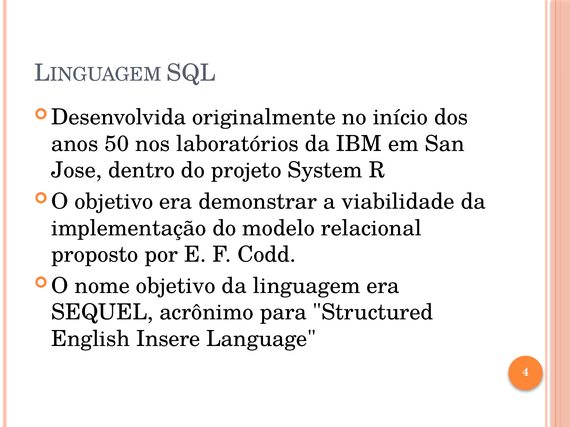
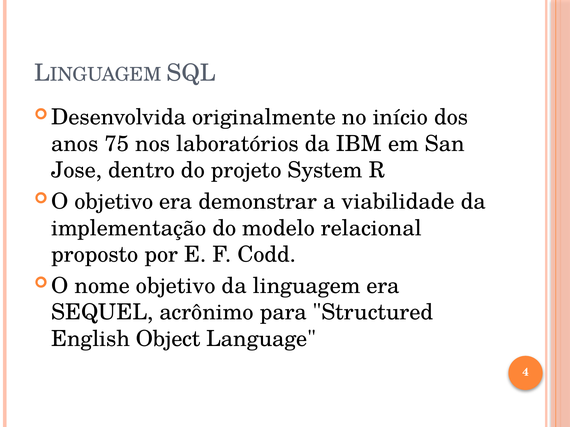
50: 50 -> 75 (117, 144)
Insere: Insere -> Object (168, 339)
